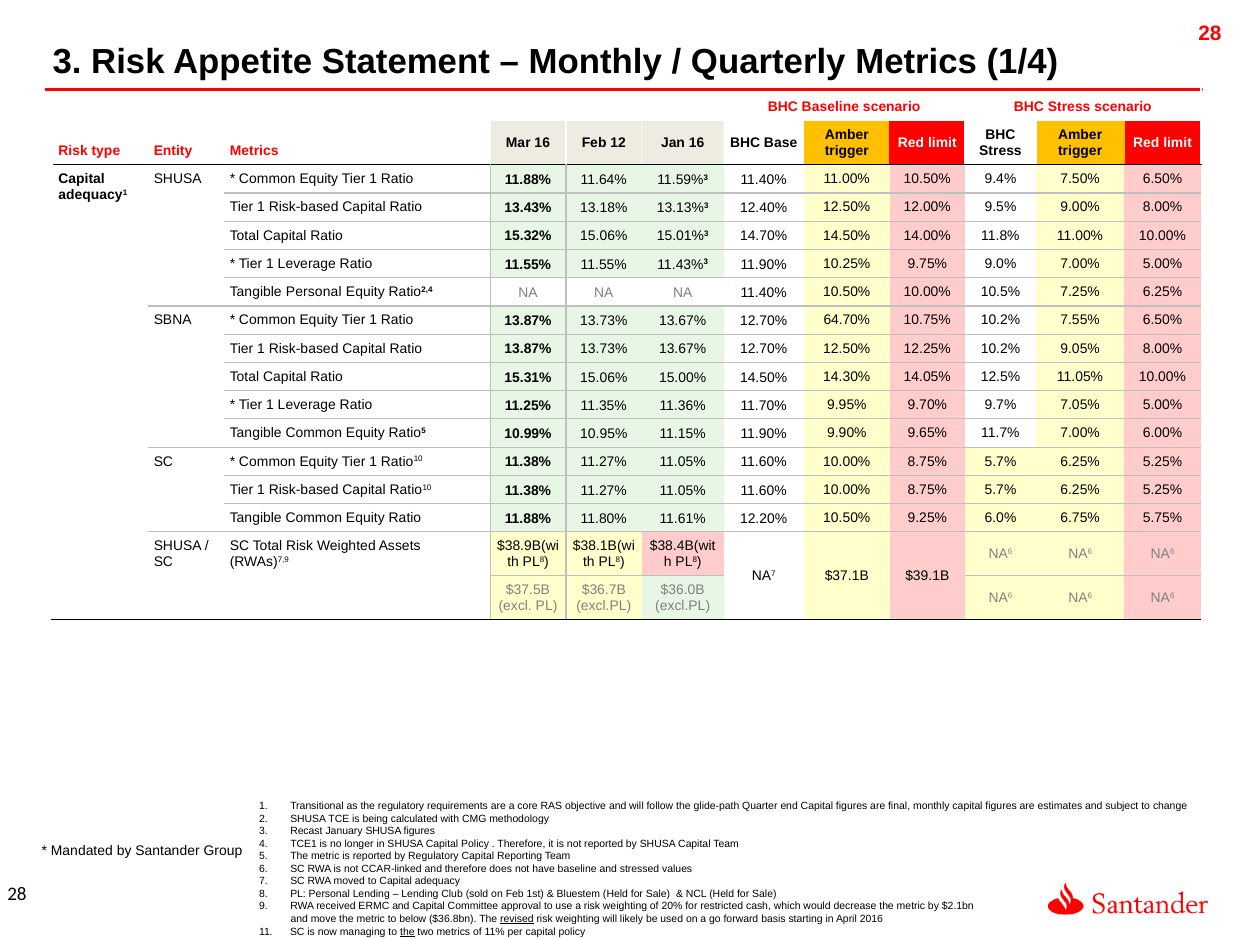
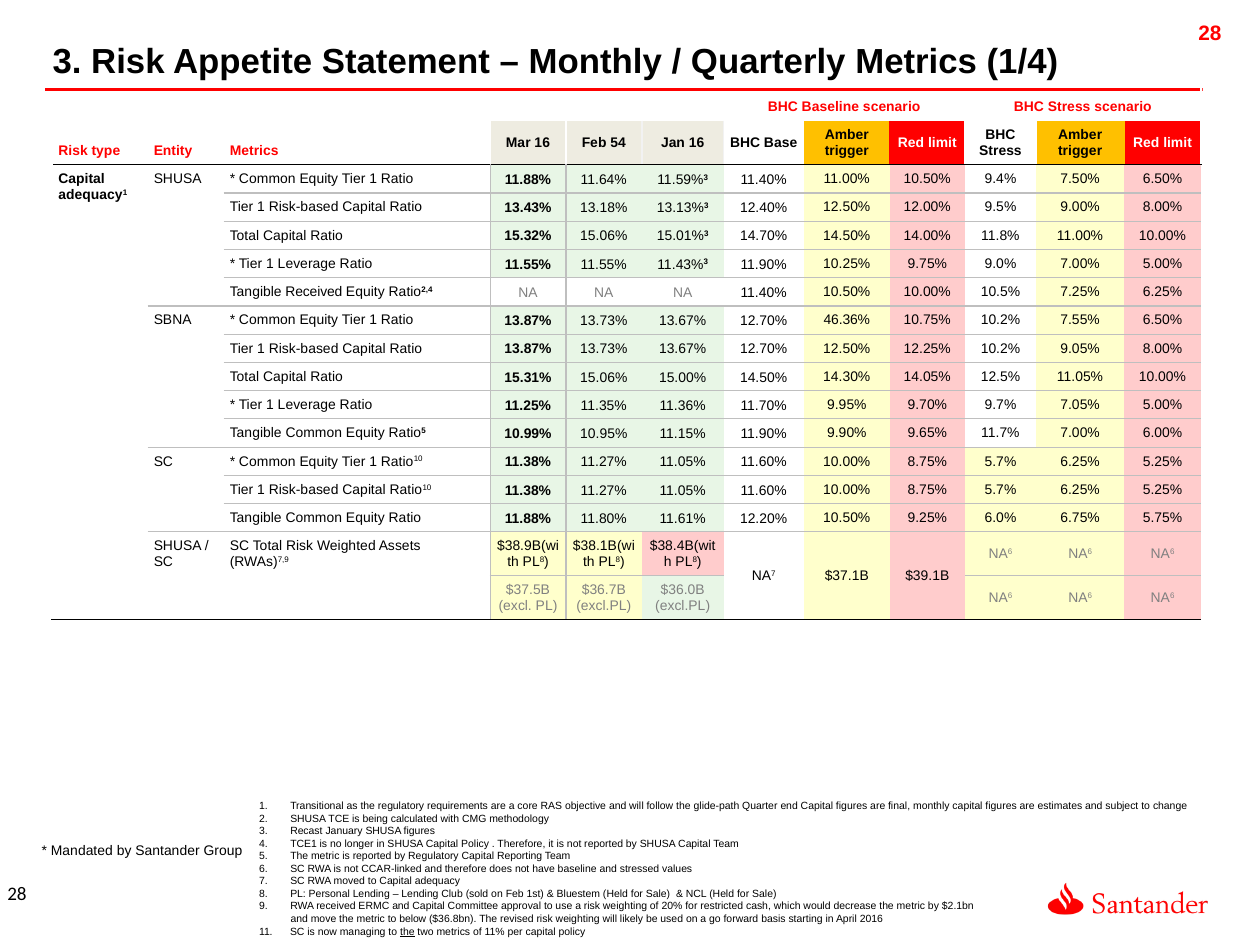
12: 12 -> 54 (618, 143)
Tangible Personal: Personal -> Received (314, 292)
64.70%: 64.70% -> 46.36% (847, 320)
revised underline: present -> none (517, 918)
